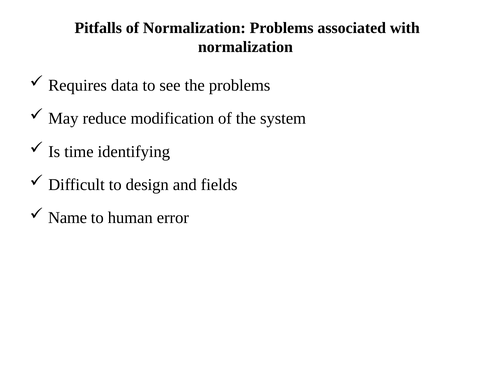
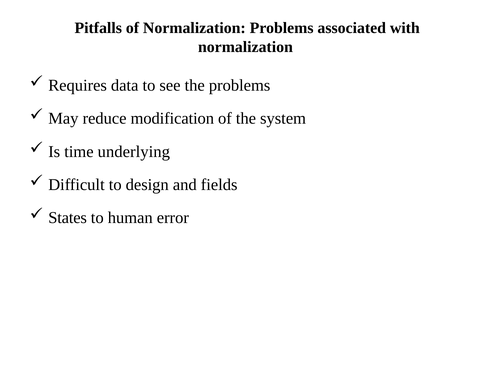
identifying: identifying -> underlying (134, 151)
Name: Name -> States (68, 217)
